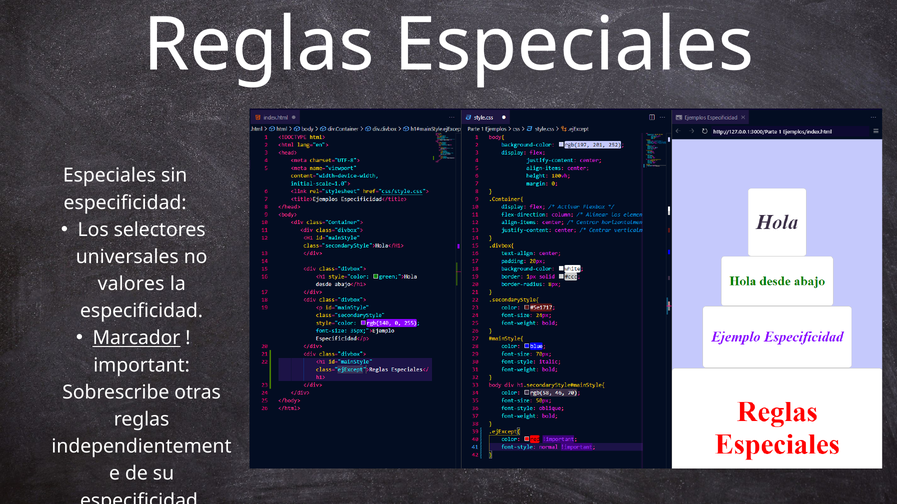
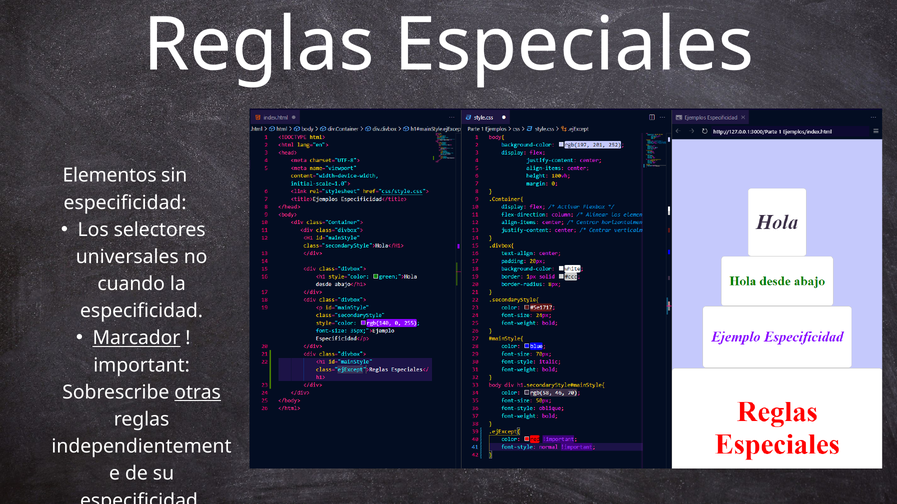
Especiales: Especiales -> Elementos (110, 176)
valores: valores -> cuando (131, 284)
otras underline: none -> present (198, 393)
